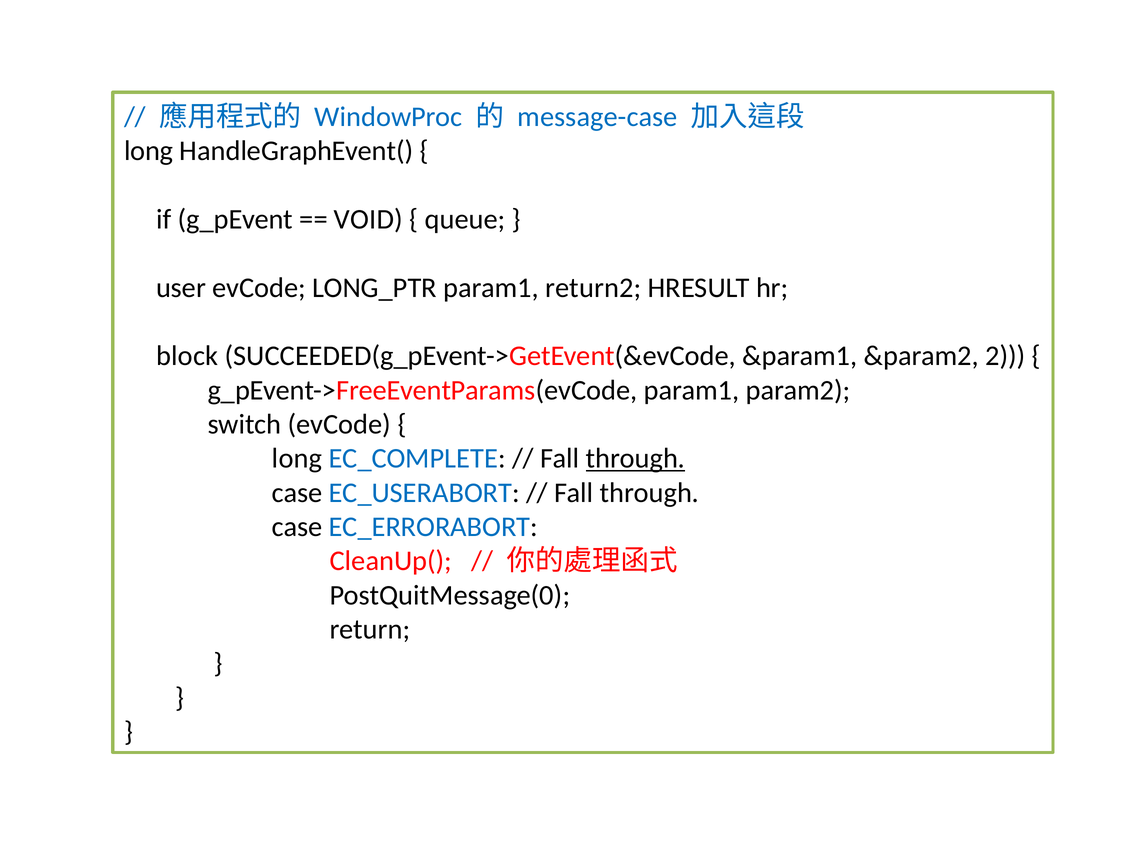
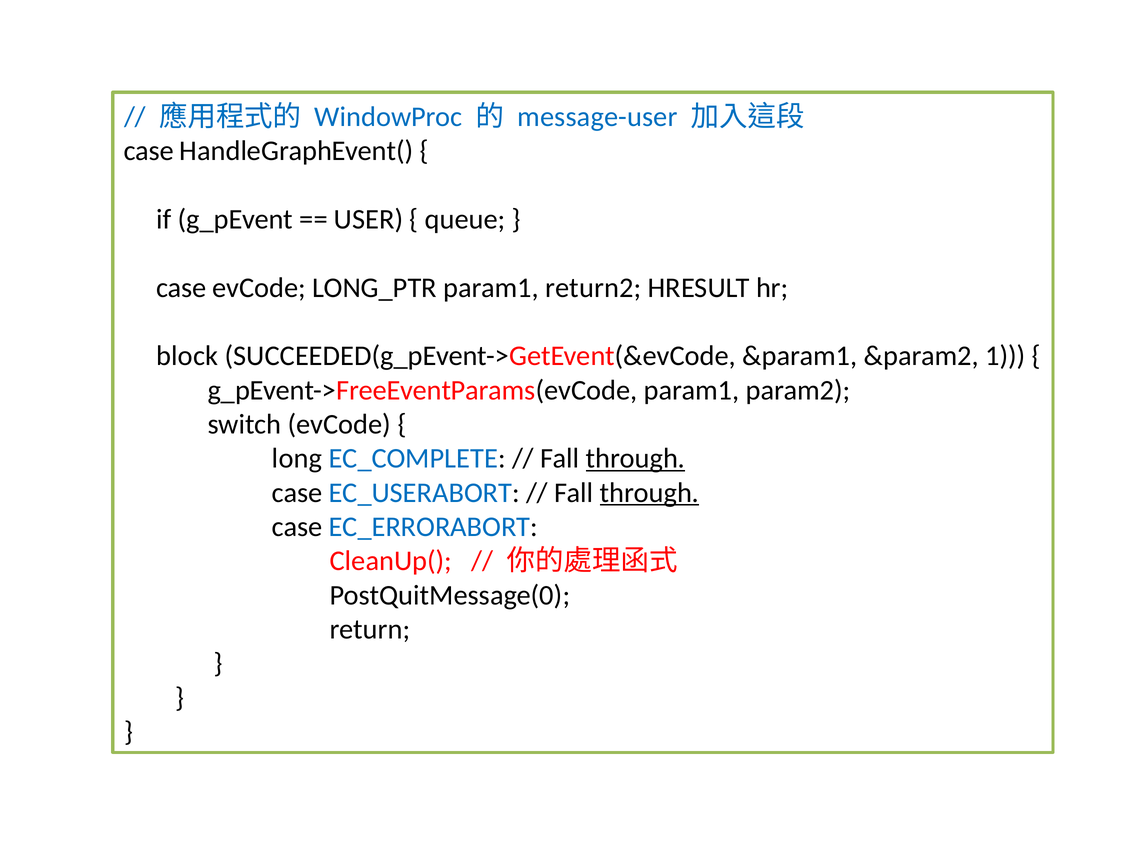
message-case: message-case -> message-user (597, 117)
long: long -> case (149, 151)
VOID: VOID -> USER (369, 219)
user: user -> case (181, 288)
2: 2 -> 1 (1005, 356)
through underline: none -> present (649, 492)
